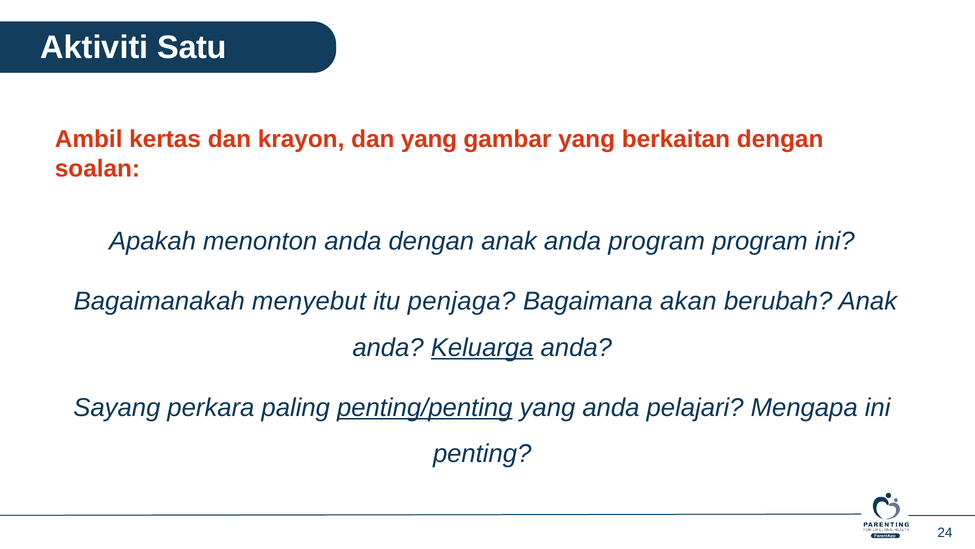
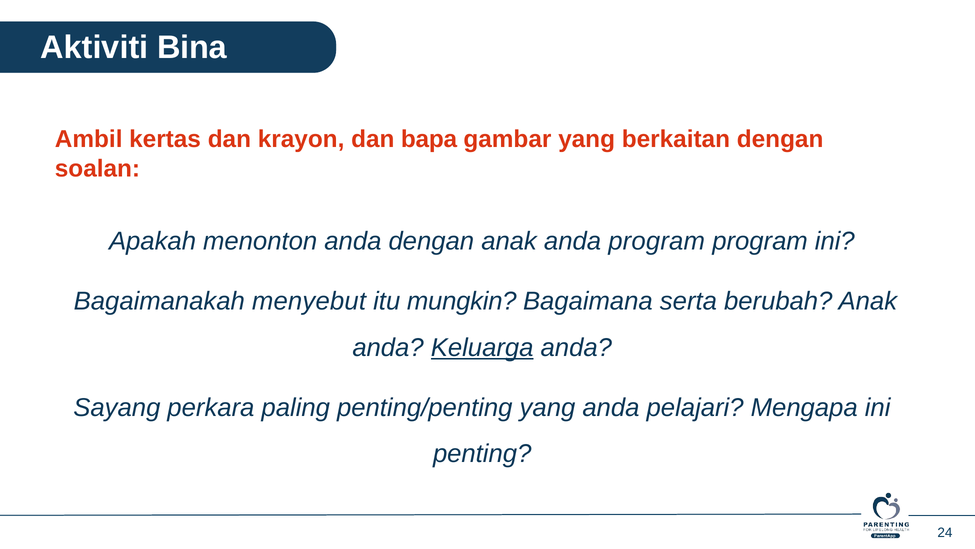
Satu: Satu -> Bina (192, 48)
dan yang: yang -> bapa (429, 139)
penjaga: penjaga -> mungkin (462, 301)
akan: akan -> serta (688, 301)
penting/penting underline: present -> none (425, 407)
